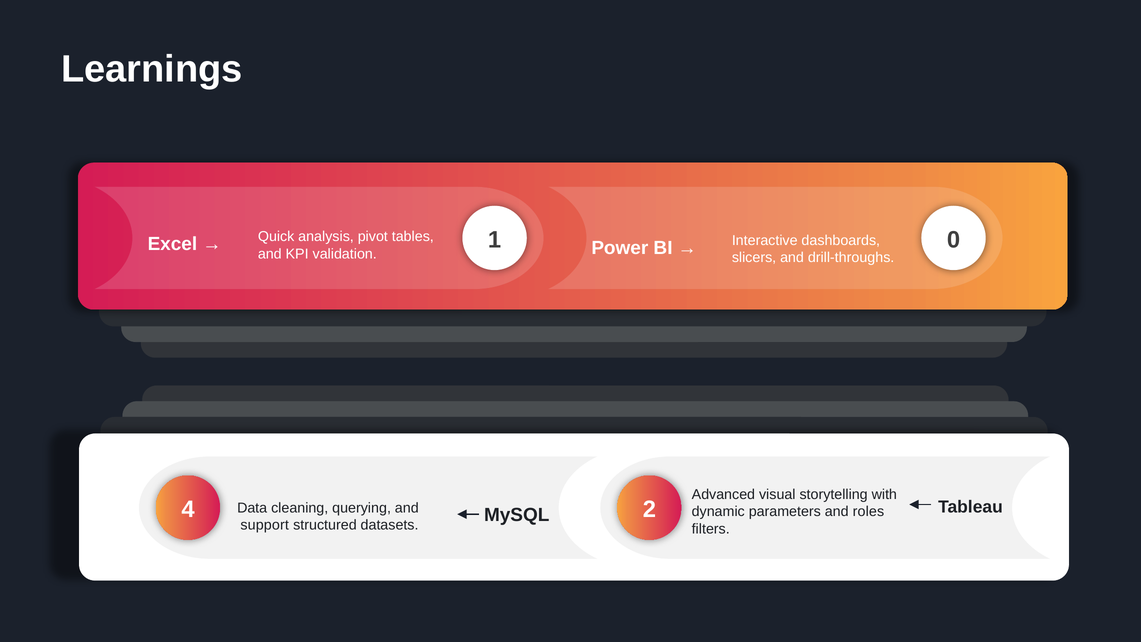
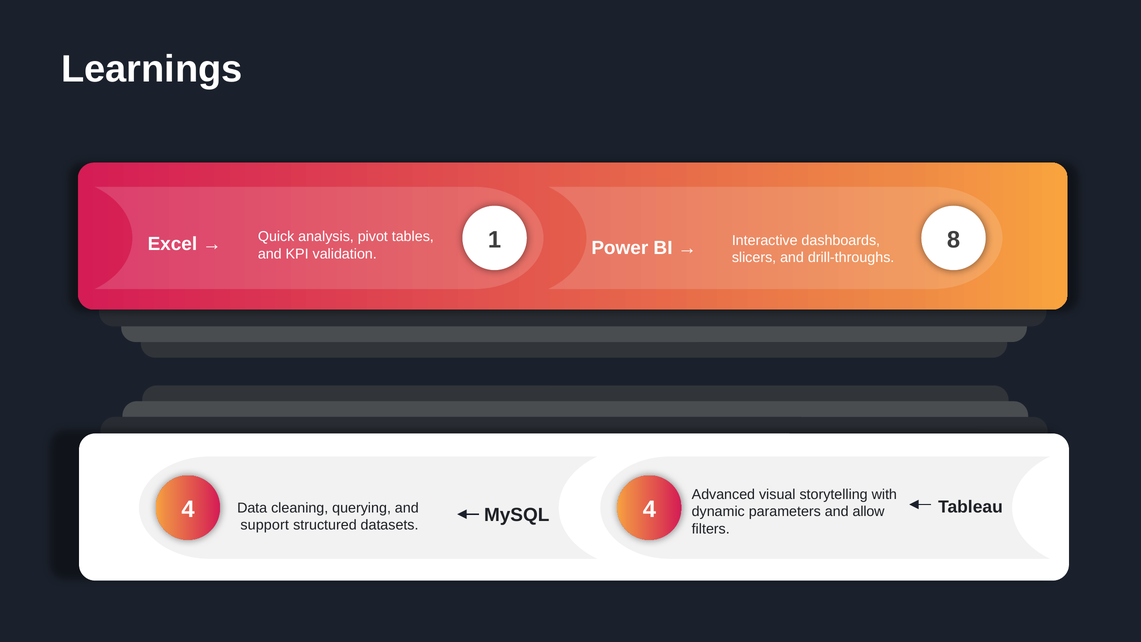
0: 0 -> 8 (954, 240)
4 2: 2 -> 4 (649, 509)
roles: roles -> allow (869, 512)
